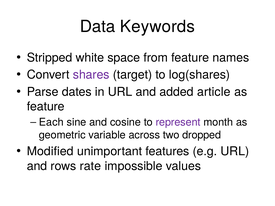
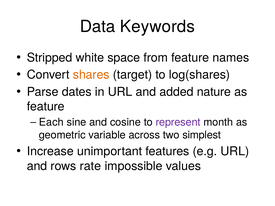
shares colour: purple -> orange (91, 75)
article: article -> nature (214, 92)
dropped: dropped -> simplest (202, 135)
Modified: Modified -> Increase (50, 152)
